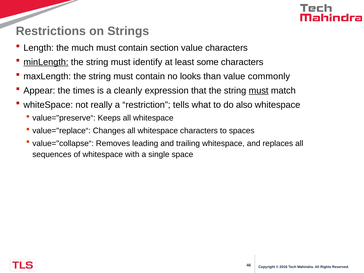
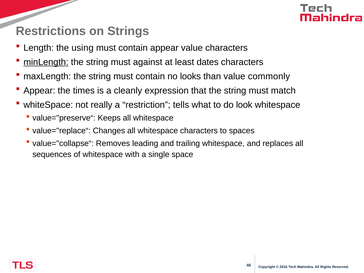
much: much -> using (83, 48)
contain section: section -> appear (164, 48)
identify: identify -> against (148, 62)
some: some -> dates (208, 62)
must underline: present -> none (259, 91)
also: also -> look (244, 105)
